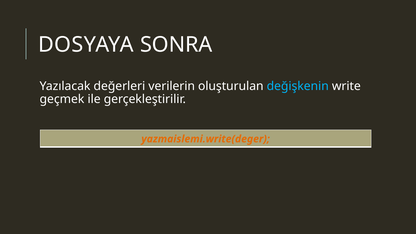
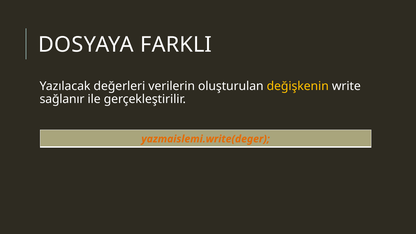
SONRA: SONRA -> FARKLI (176, 45)
değişkenin colour: light blue -> yellow (298, 86)
geçmek: geçmek -> sağlanır (62, 99)
